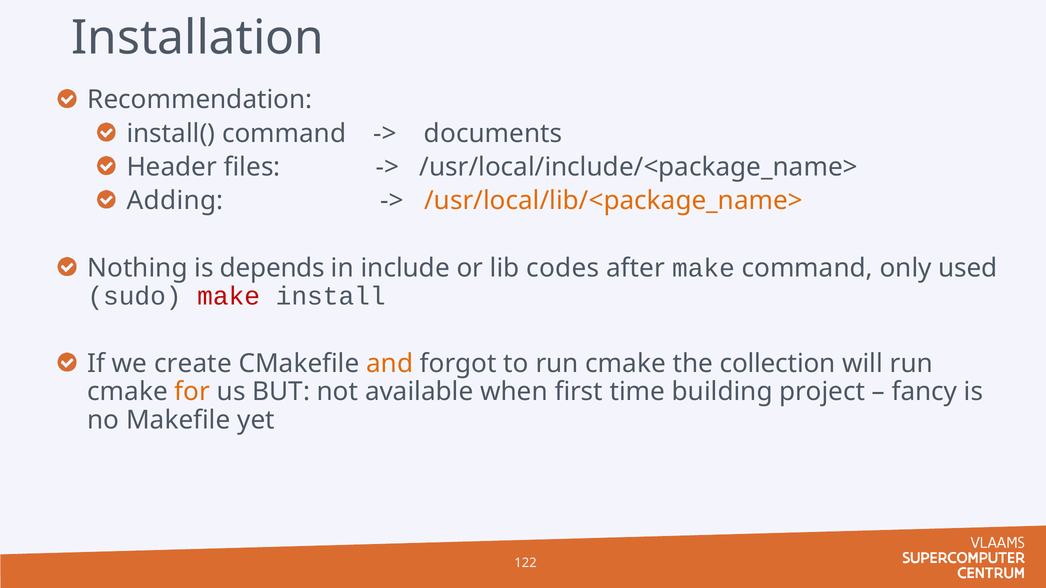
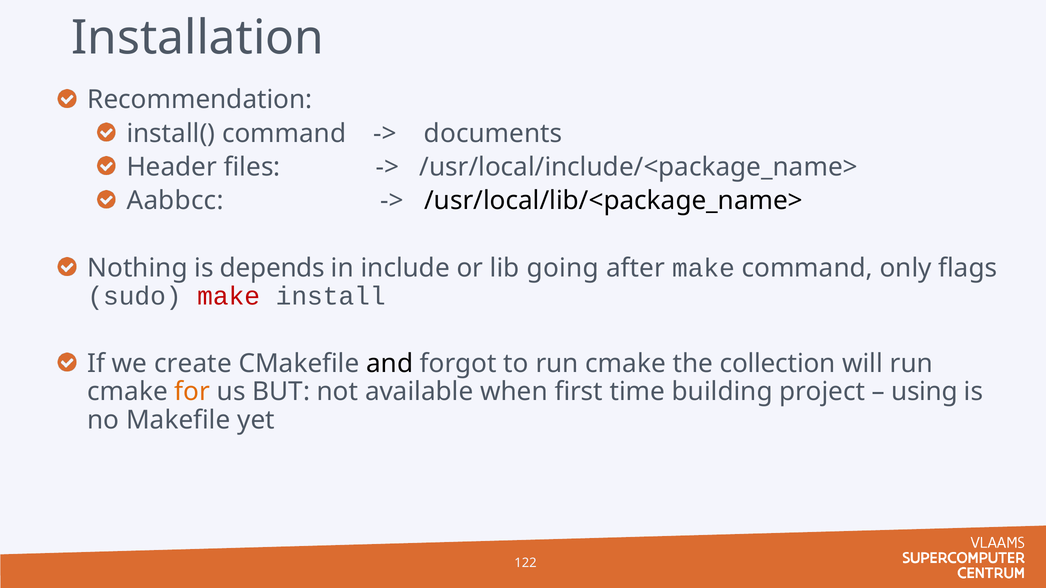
Adding: Adding -> Aabbcc (175, 201)
/usr/local/lib/<package_name> colour: orange -> black (614, 201)
codes: codes -> going (563, 268)
used: used -> flags (968, 268)
and colour: orange -> black (390, 364)
fancy: fancy -> using (925, 392)
